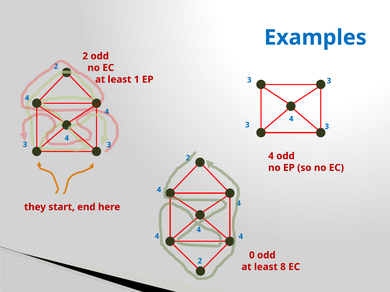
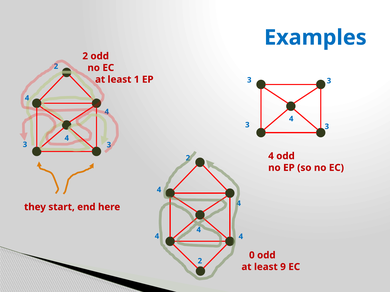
8: 8 -> 9 (283, 267)
